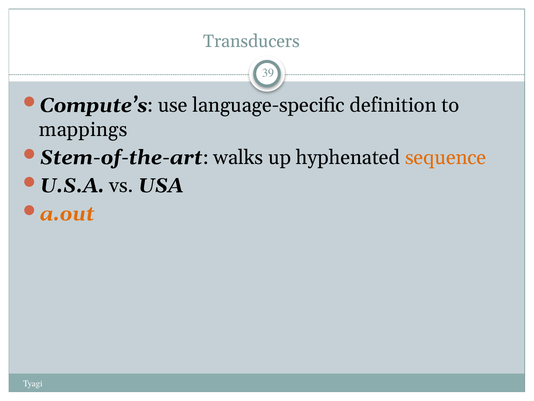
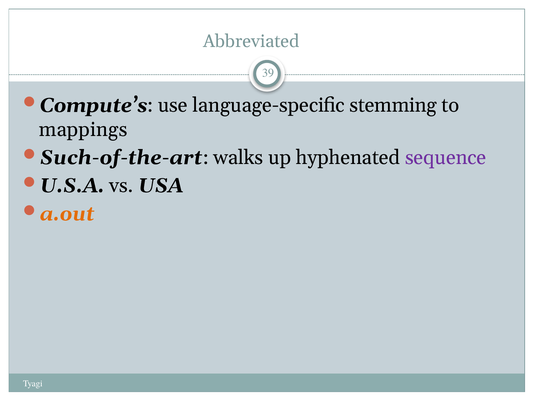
Transducers: Transducers -> Abbreviated (251, 41)
definition: definition -> stemming (393, 105)
Stem-of-the-art: Stem-of-the-art -> Such-of-the-art (121, 157)
sequence colour: orange -> purple (446, 157)
